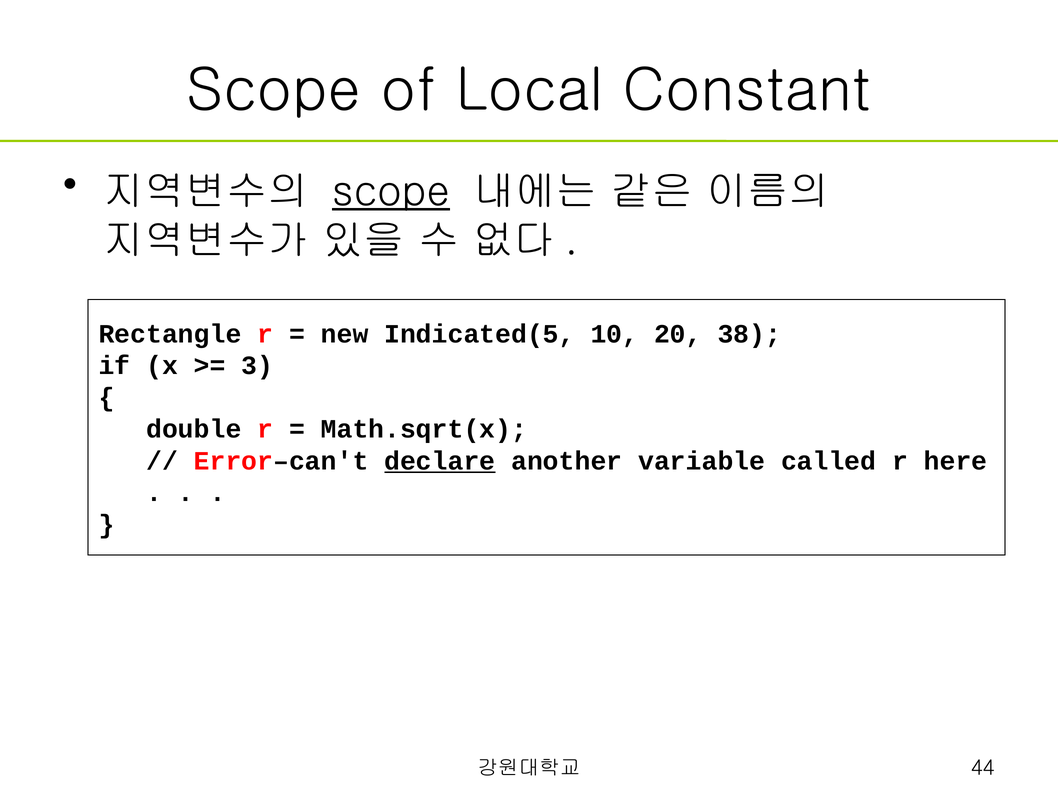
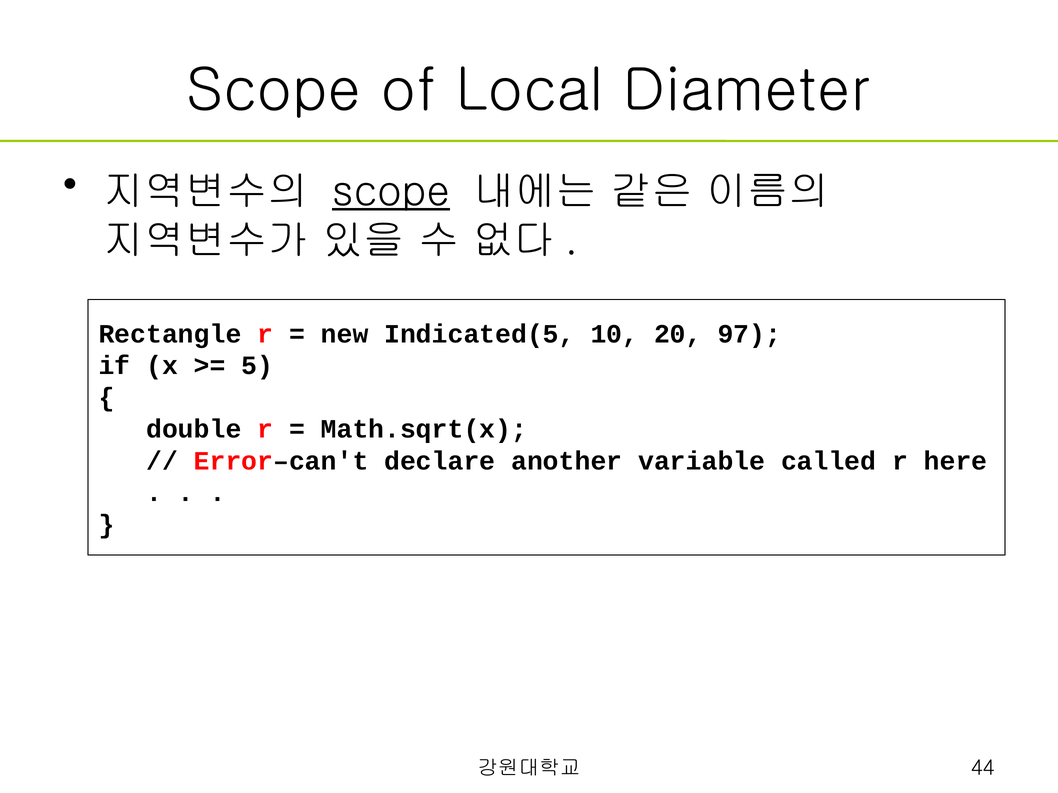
Constant: Constant -> Diameter (747, 91)
38: 38 -> 97 (749, 334)
3: 3 -> 5 (257, 366)
declare underline: present -> none (440, 461)
